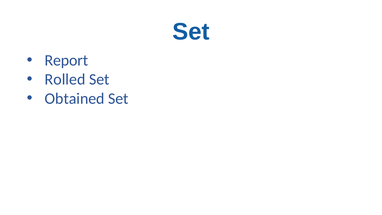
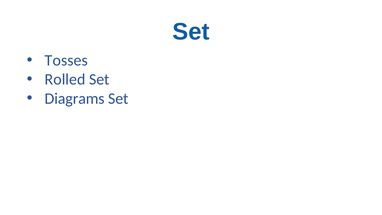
Report: Report -> Tosses (66, 60)
Obtained: Obtained -> Diagrams (75, 99)
